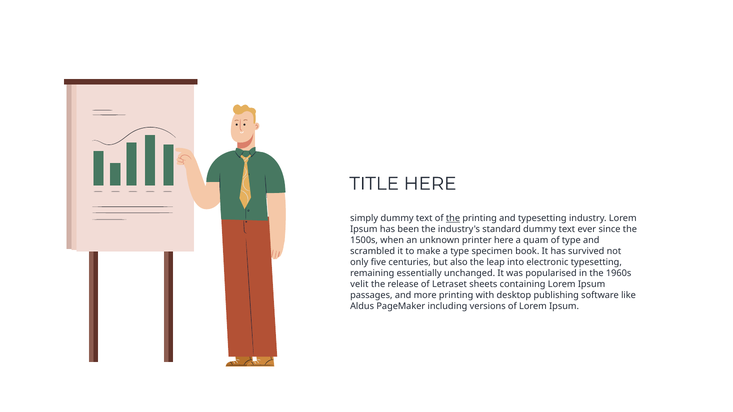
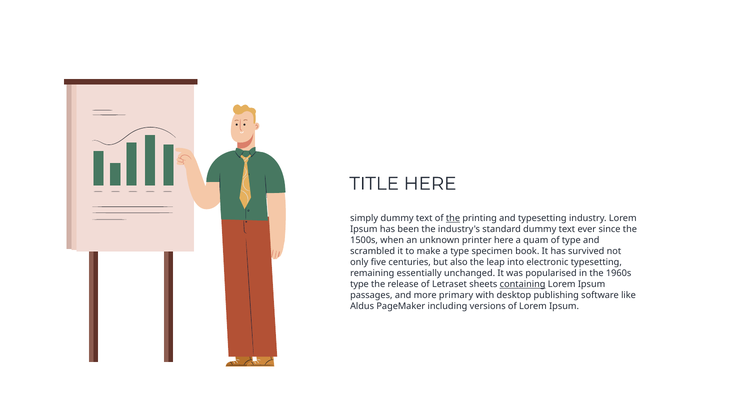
velit: velit -> type (359, 284)
containing underline: none -> present (523, 284)
more printing: printing -> primary (456, 295)
